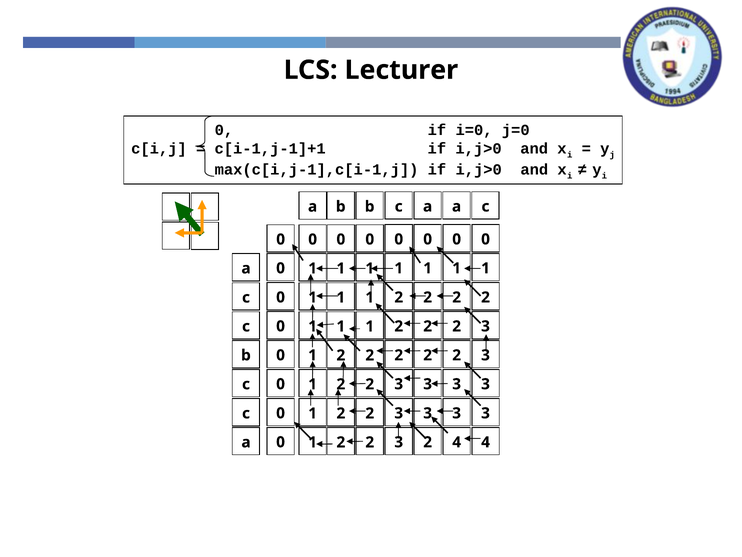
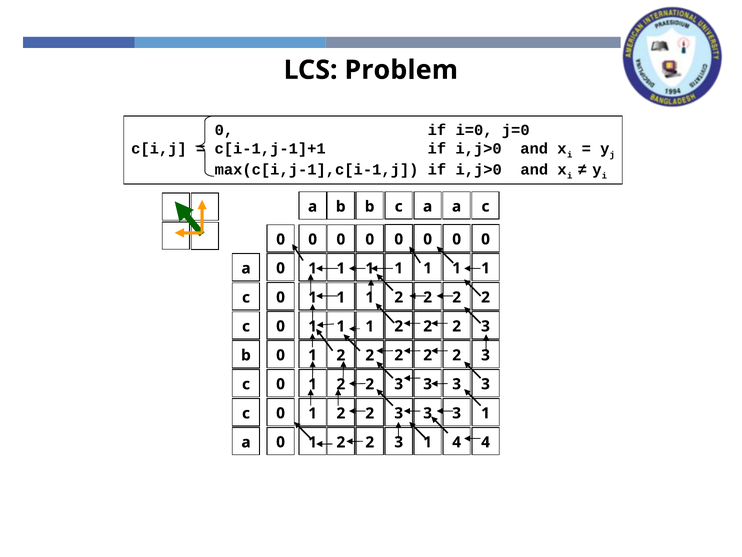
Lecturer: Lecturer -> Problem (401, 70)
3: 3 -> 1 (486, 413)
2: 2 -> 1 (428, 442)
